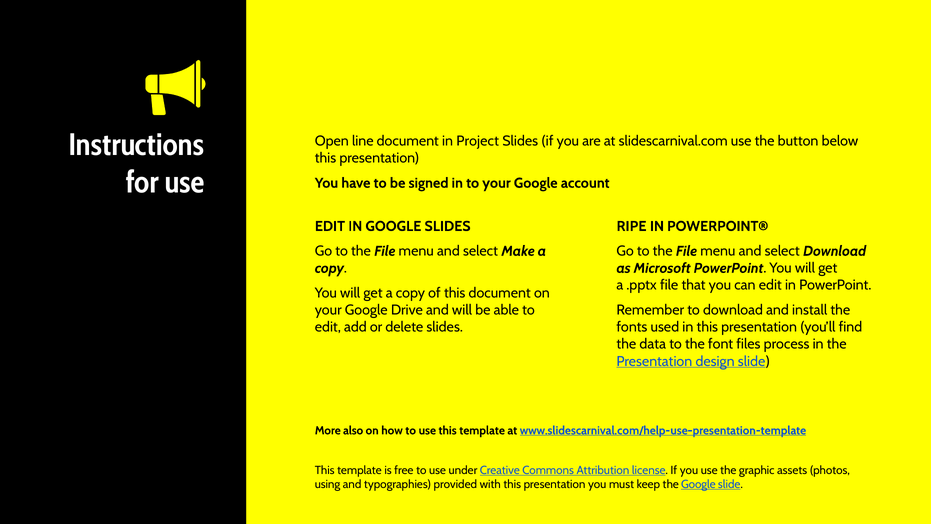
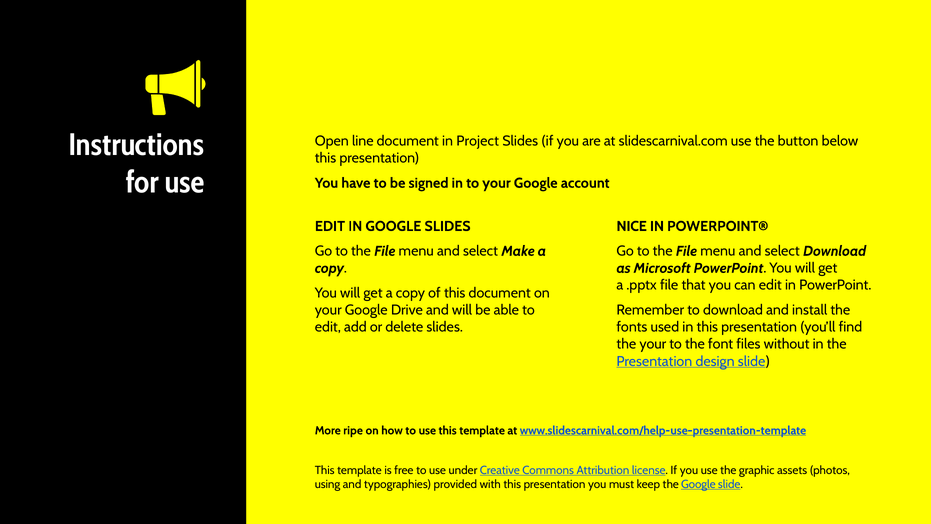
RIPE: RIPE -> NICE (632, 226)
the data: data -> your (653, 344)
process: process -> without (787, 344)
also: also -> ripe (353, 430)
